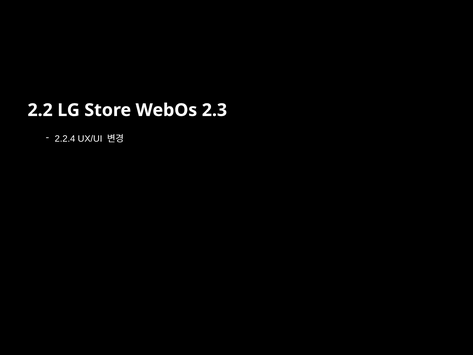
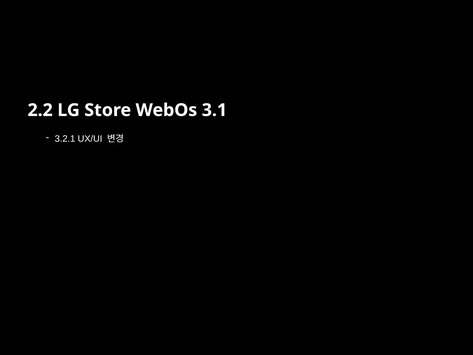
2.3: 2.3 -> 3.1 (214, 110)
2.2.4: 2.2.4 -> 3.2.1 (65, 139)
